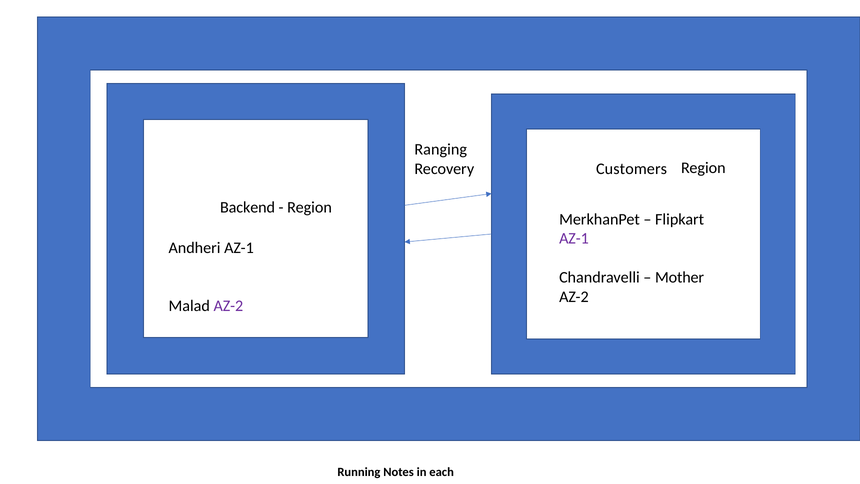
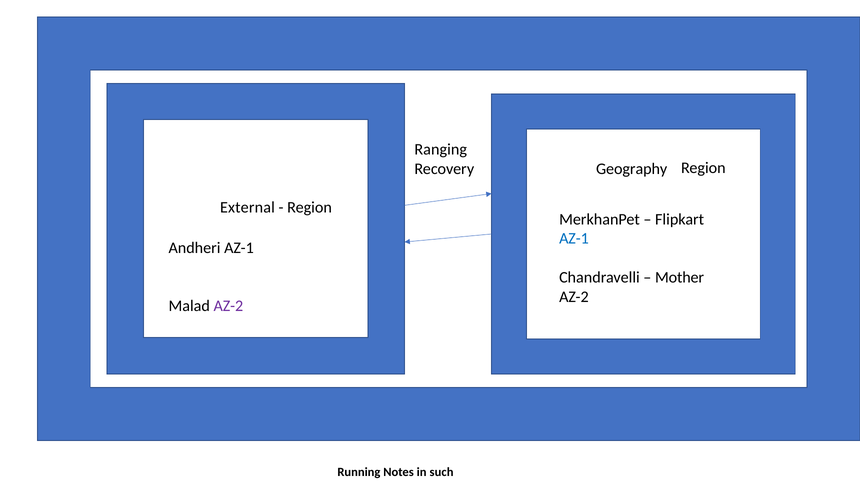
Customers: Customers -> Geography (632, 169)
Backend: Backend -> External (247, 207)
AZ-1 colour: purple -> blue (574, 239)
each: each -> such (442, 472)
